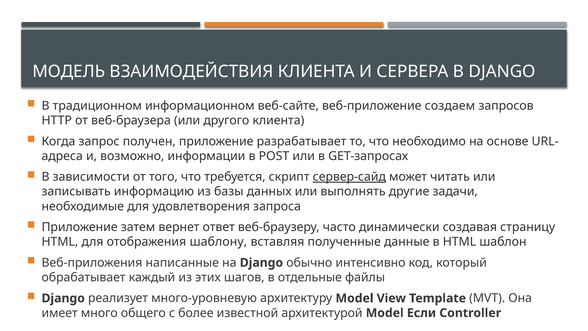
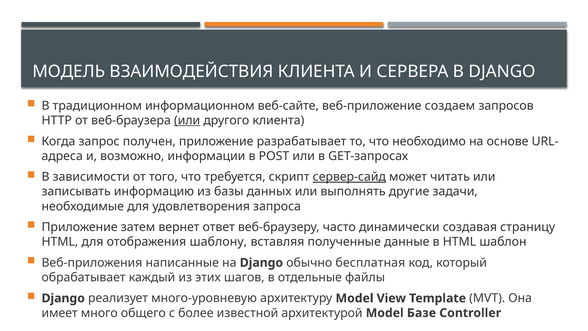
или underline: none -> present (187, 120)
интенсивно: интенсивно -> бесплатная (370, 263)
Если: Если -> Базе (421, 313)
